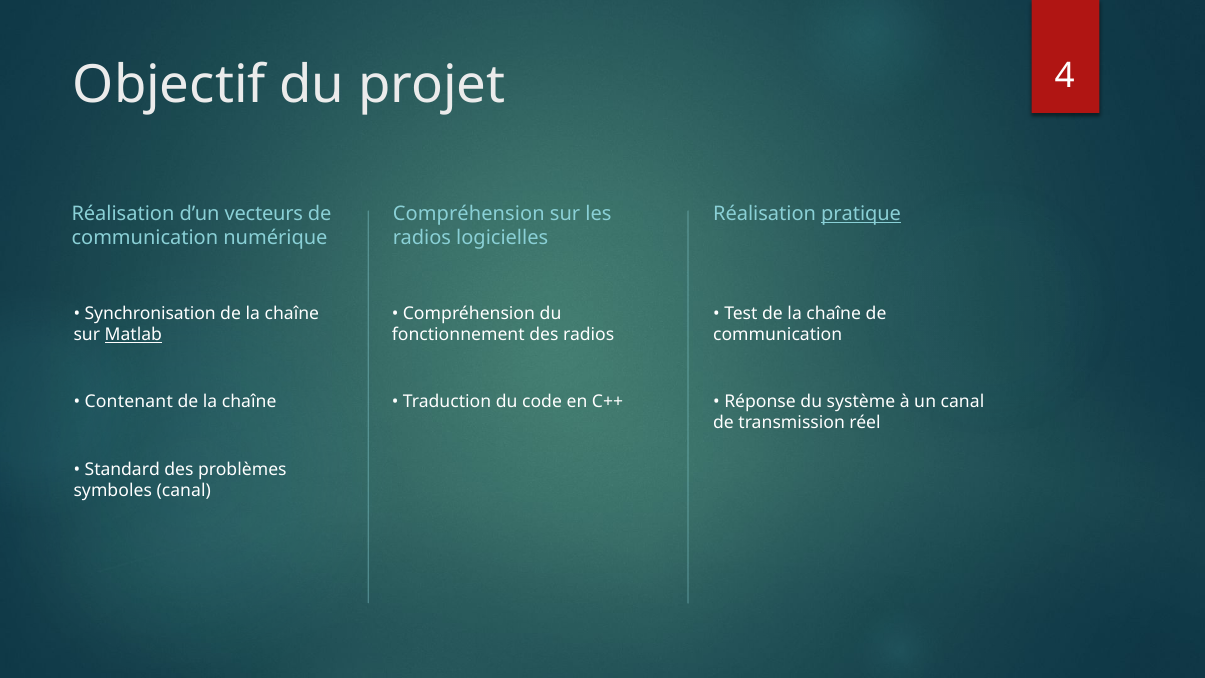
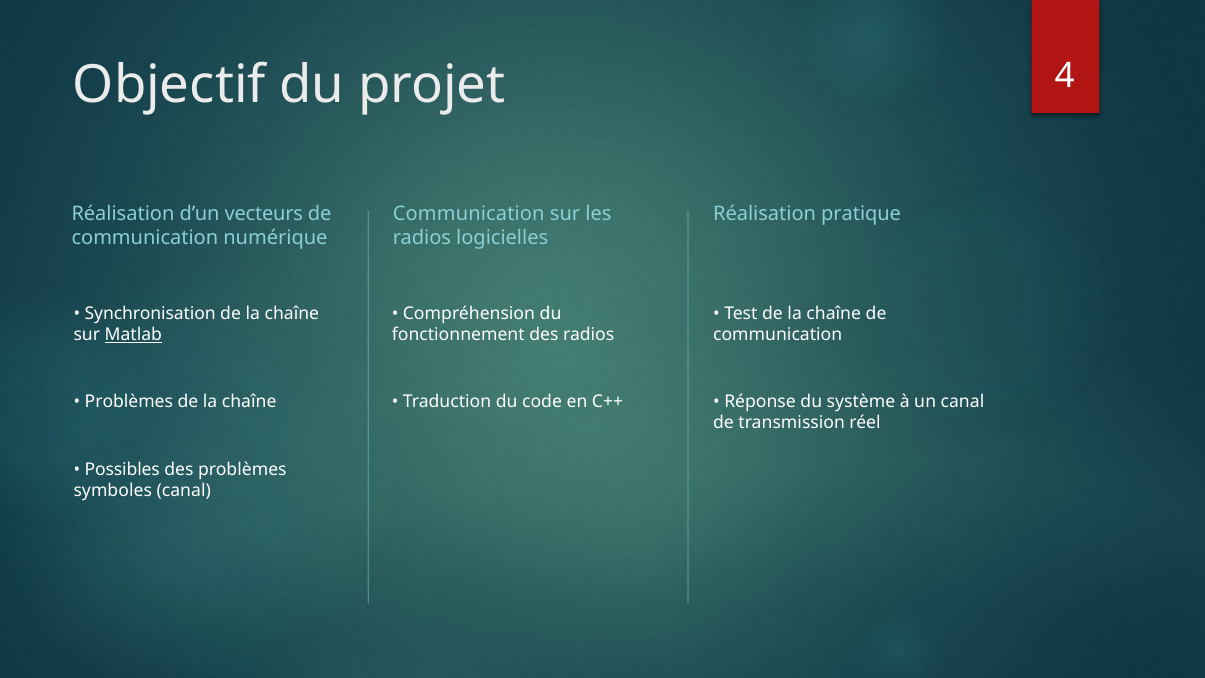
Compréhension: Compréhension -> Communication (469, 213)
pratique underline: present -> none (861, 213)
Contenant: Contenant -> Problèmes (129, 402)
Standard: Standard -> Possibles (122, 469)
